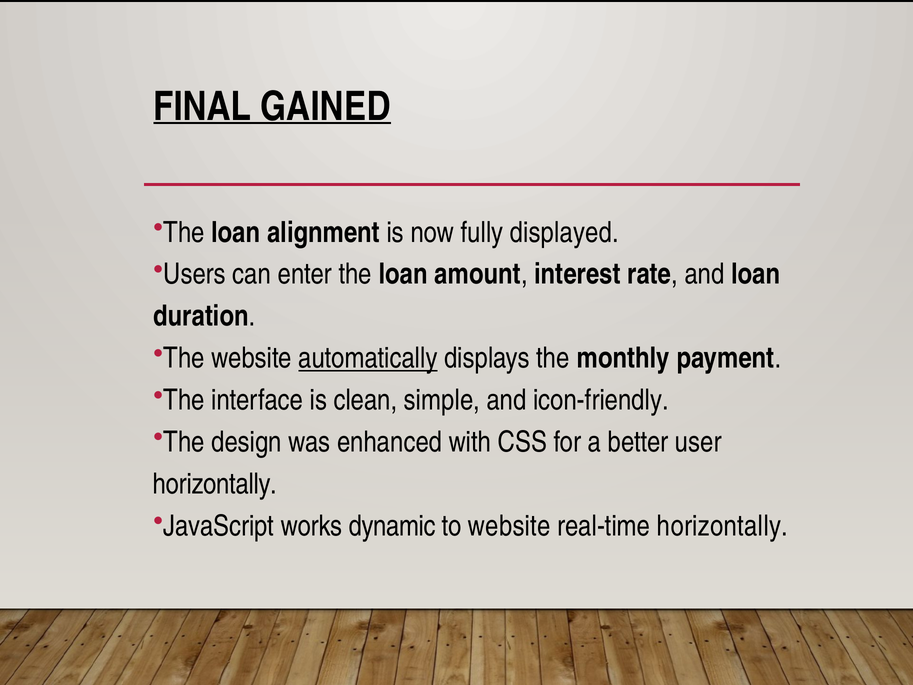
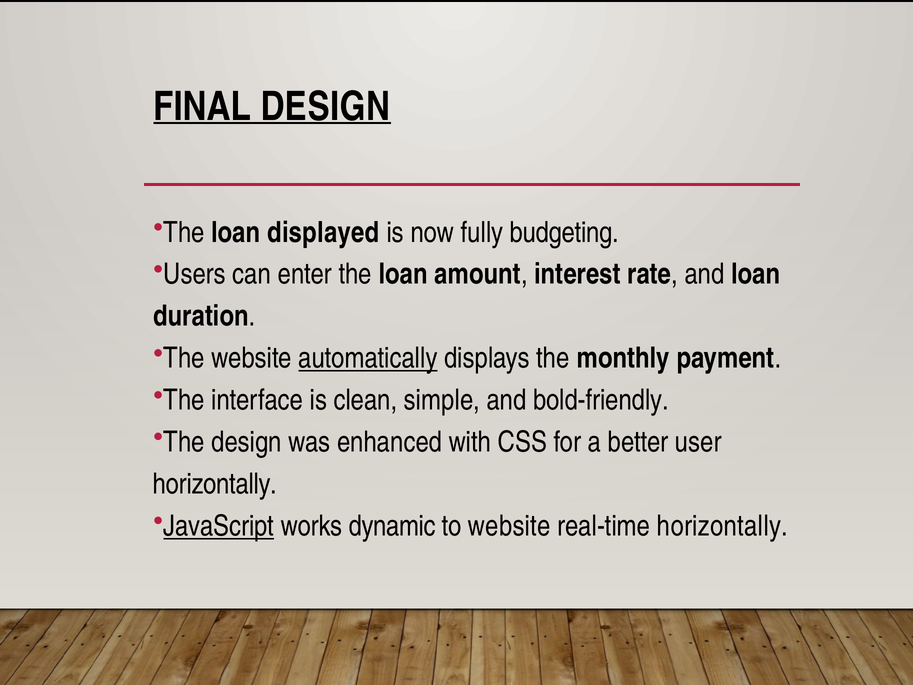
FINAL GAINED: GAINED -> DESIGN (325, 107)
alignment: alignment -> displayed (323, 232)
displayed: displayed -> budgeting (564, 232)
icon-friendly: icon-friendly -> bold-friendly (601, 400)
JavaScript underline: none -> present (219, 526)
